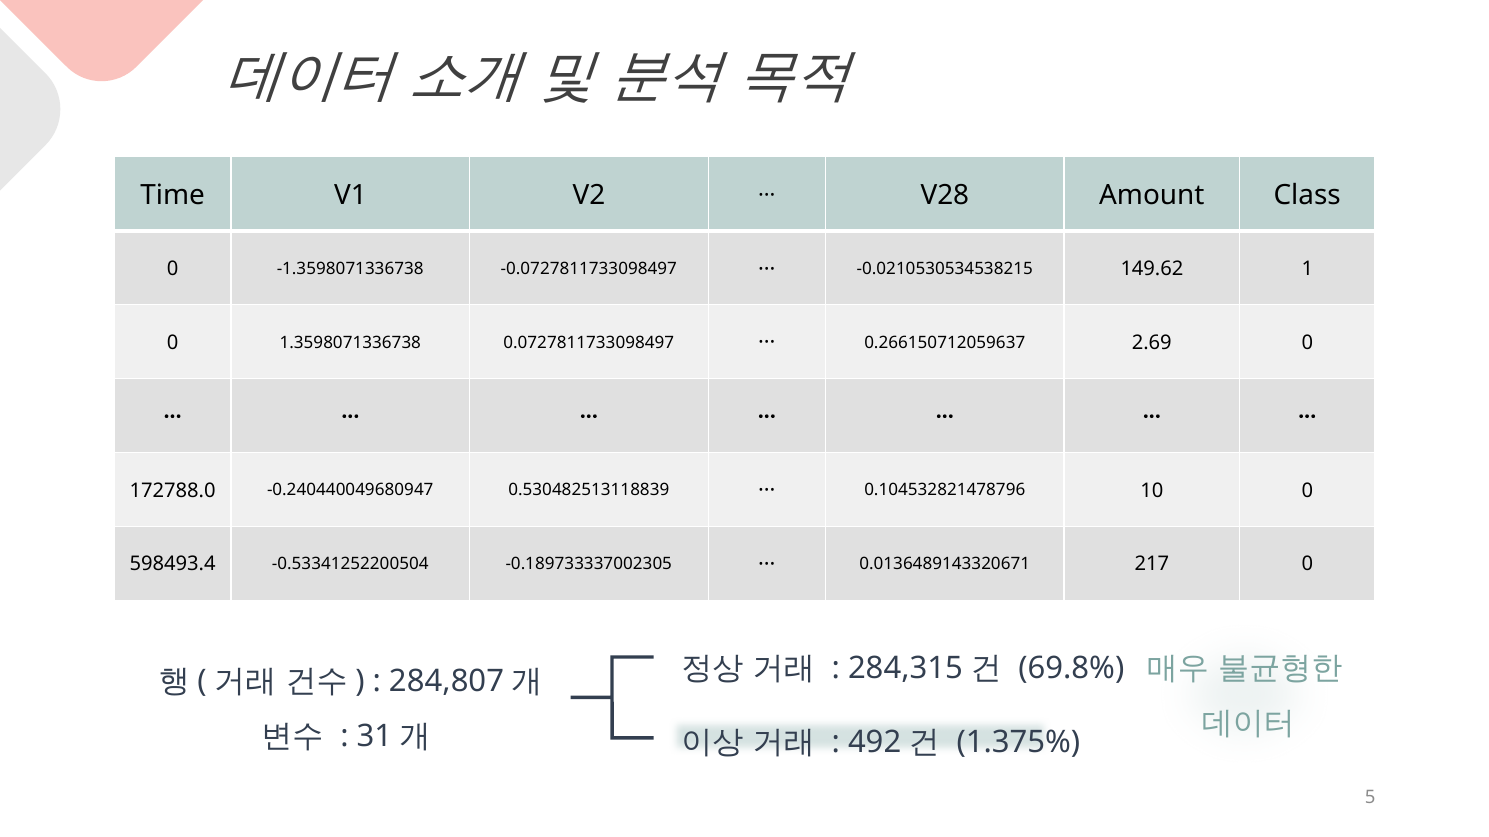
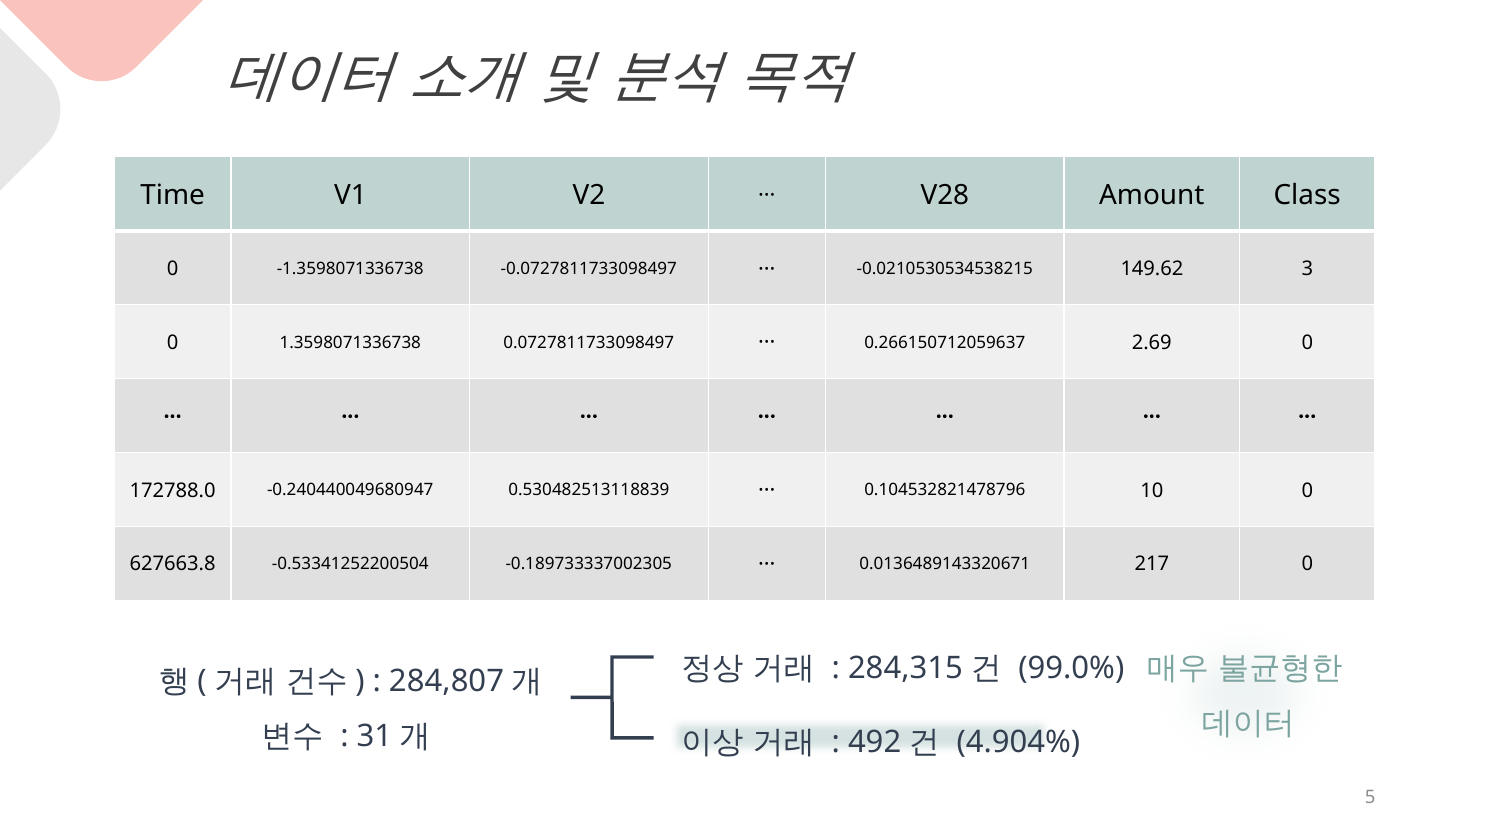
1: 1 -> 3 (1307, 269)
598493.4: 598493.4 -> 627663.8 (173, 565)
69.8%: 69.8% -> 99.0% (1071, 668)
1.375%: 1.375% -> 4.904% (1018, 743)
